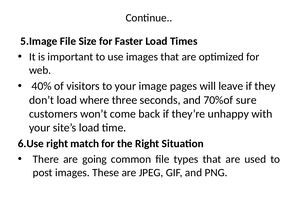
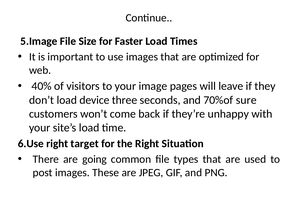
where: where -> device (94, 100)
match: match -> target (85, 144)
